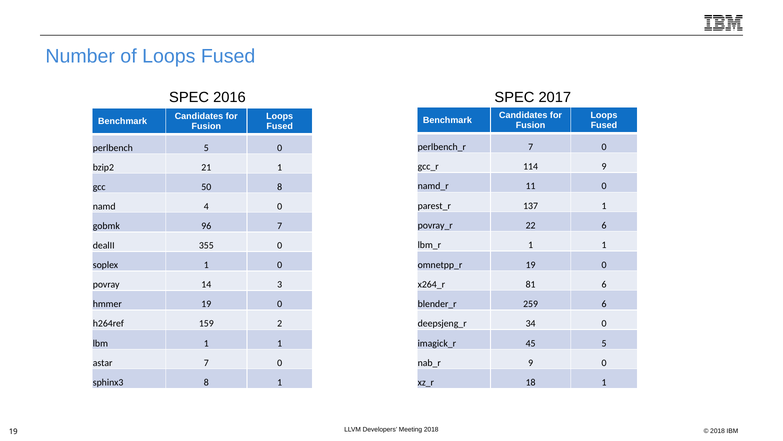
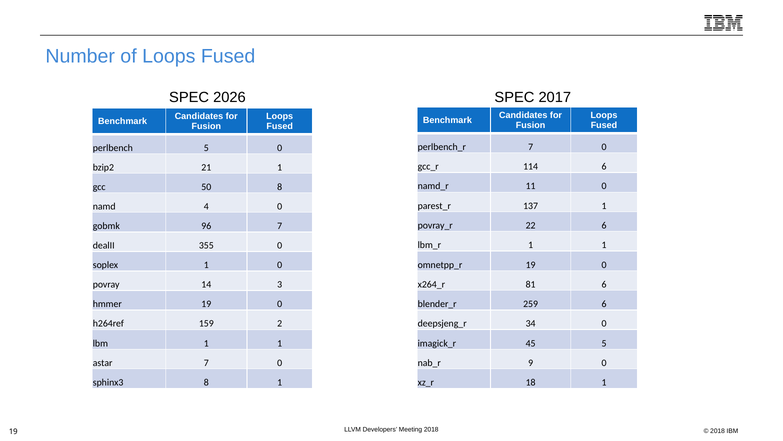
2016: 2016 -> 2026 (229, 97)
114 9: 9 -> 6 (604, 166)
